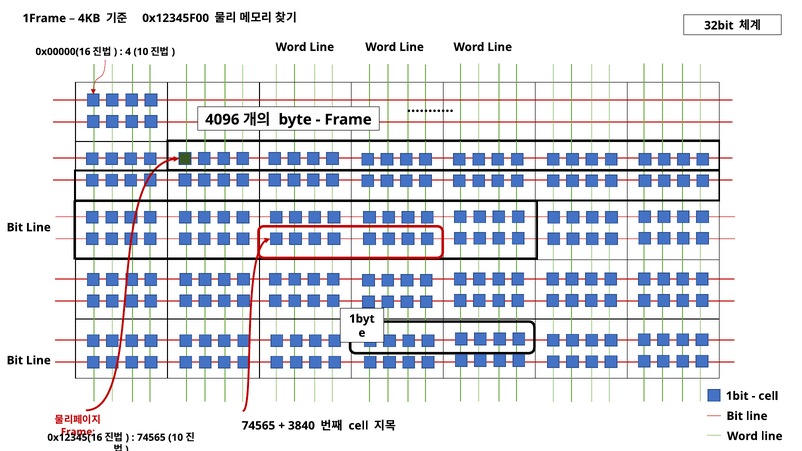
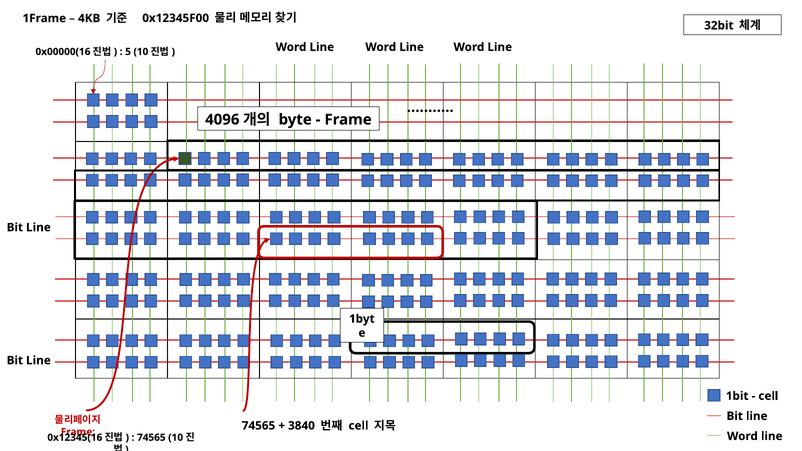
4: 4 -> 5 (128, 52)
